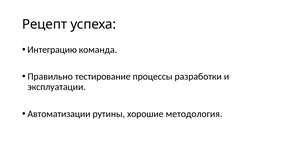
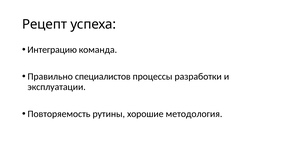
тестирование: тестирование -> специалистов (103, 77)
Автоматизации: Автоматизации -> Повторяемость (59, 114)
